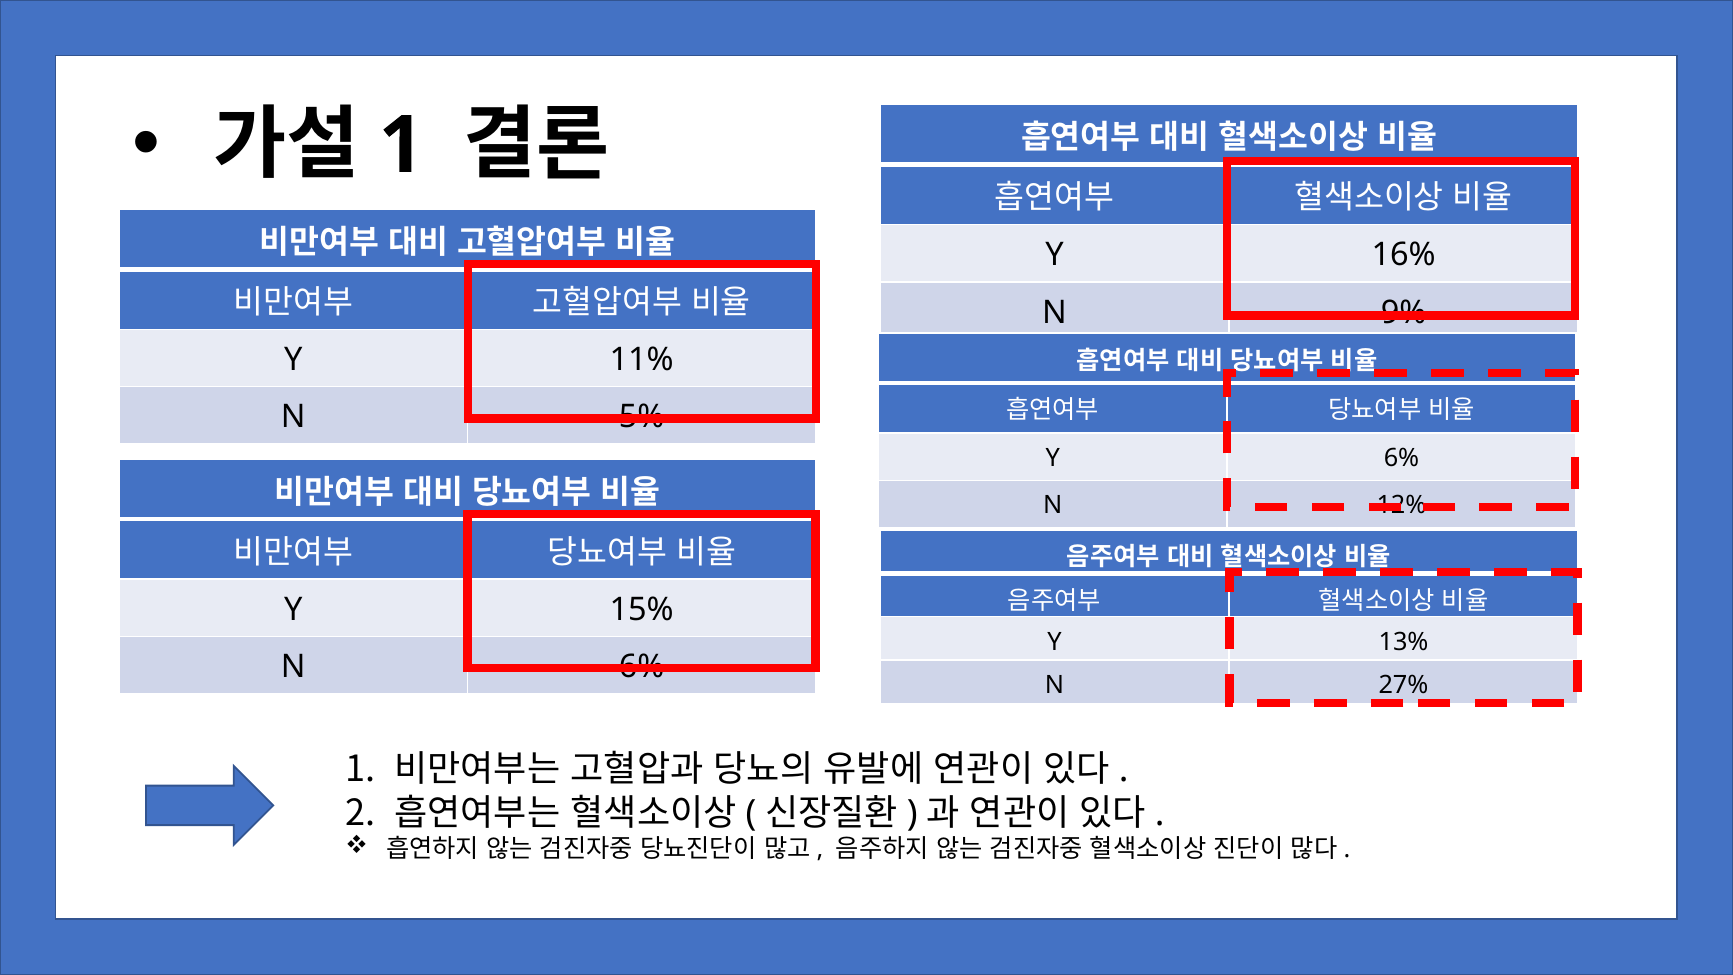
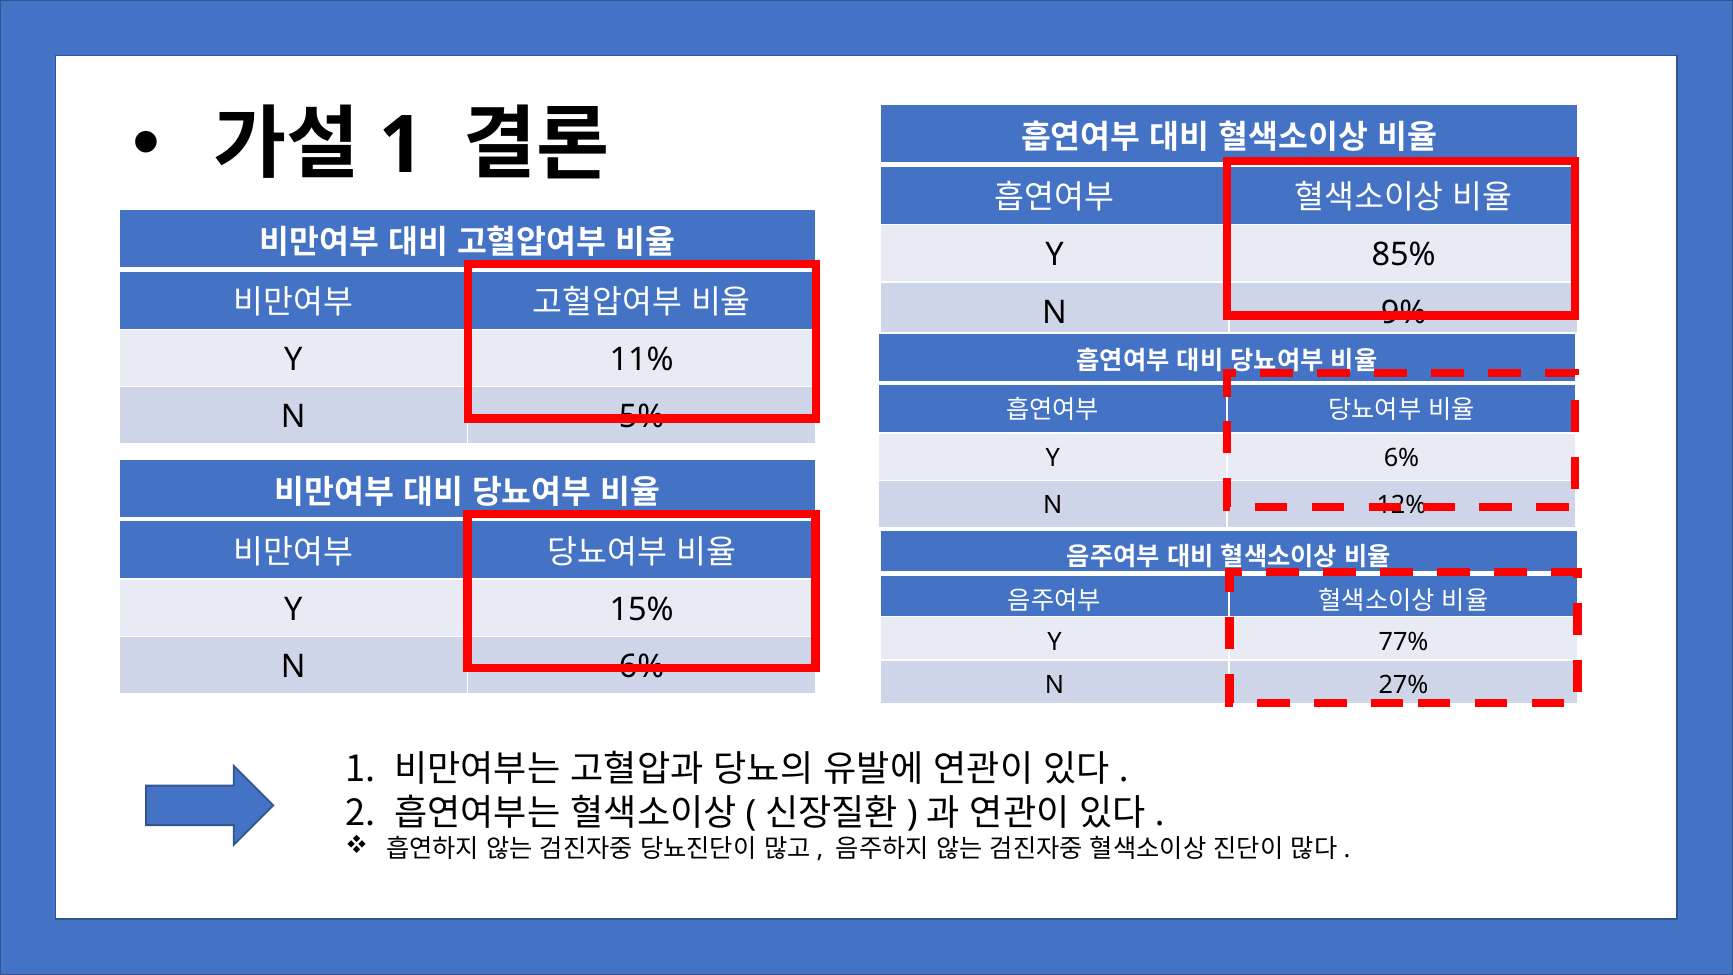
16%: 16% -> 85% (1404, 255)
13%: 13% -> 77% (1404, 642)
